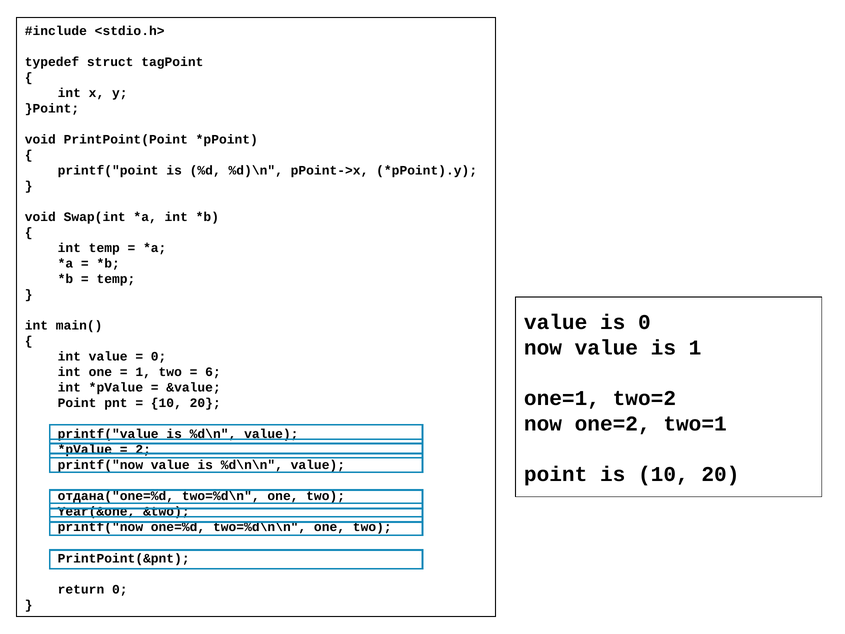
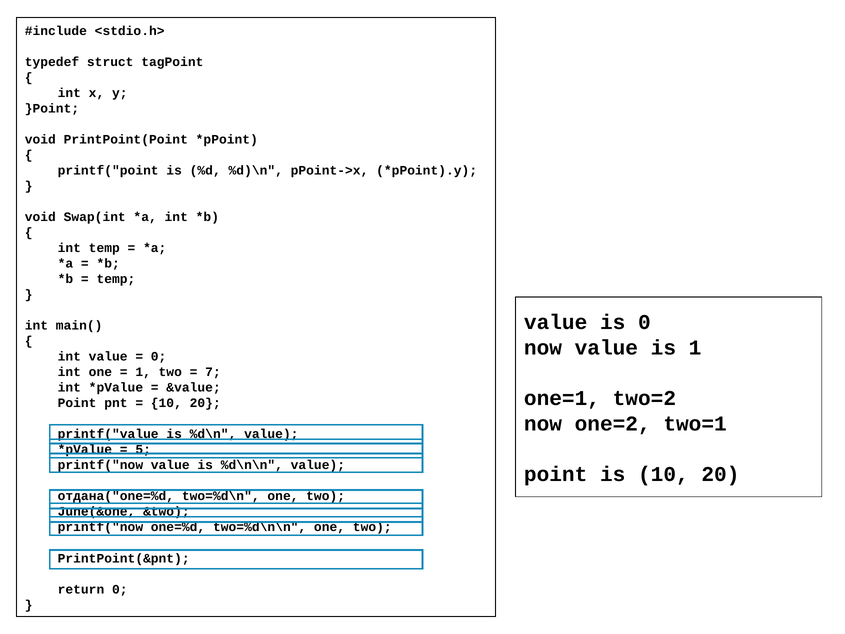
6: 6 -> 7 (213, 372)
2: 2 -> 5 (143, 450)
Year(&one: Year(&one -> June(&one (96, 512)
